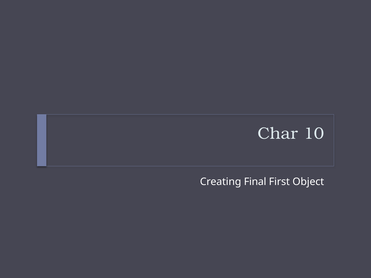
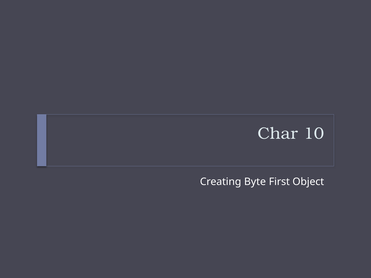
Final: Final -> Byte (255, 182)
